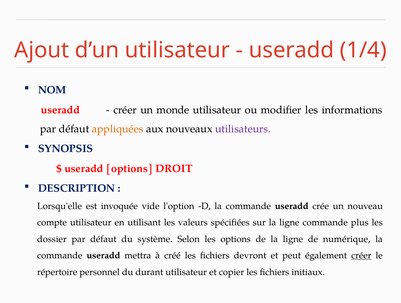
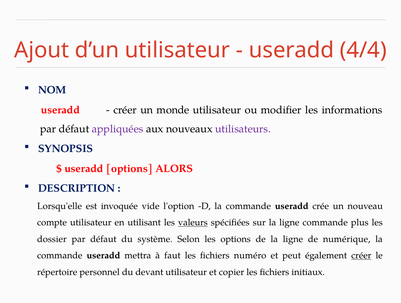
1/4: 1/4 -> 4/4 (363, 50)
appliquées colour: orange -> purple (118, 129)
DROIT: DROIT -> ALORS (174, 169)
valeurs underline: none -> present (193, 223)
créé: créé -> faut (172, 256)
devront: devront -> numéro (250, 256)
durant: durant -> devant (149, 272)
